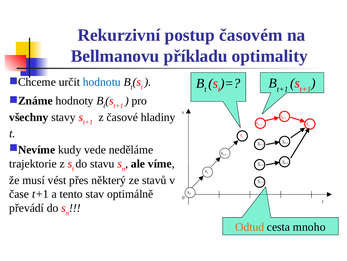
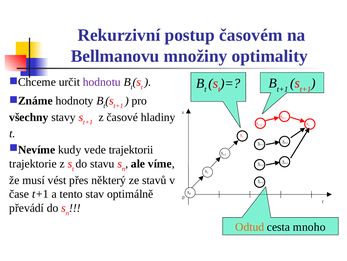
příkladu: příkladu -> množiny (196, 56)
hodnotu colour: blue -> purple (102, 82)
neděláme: neděláme -> trajektorii (131, 149)
